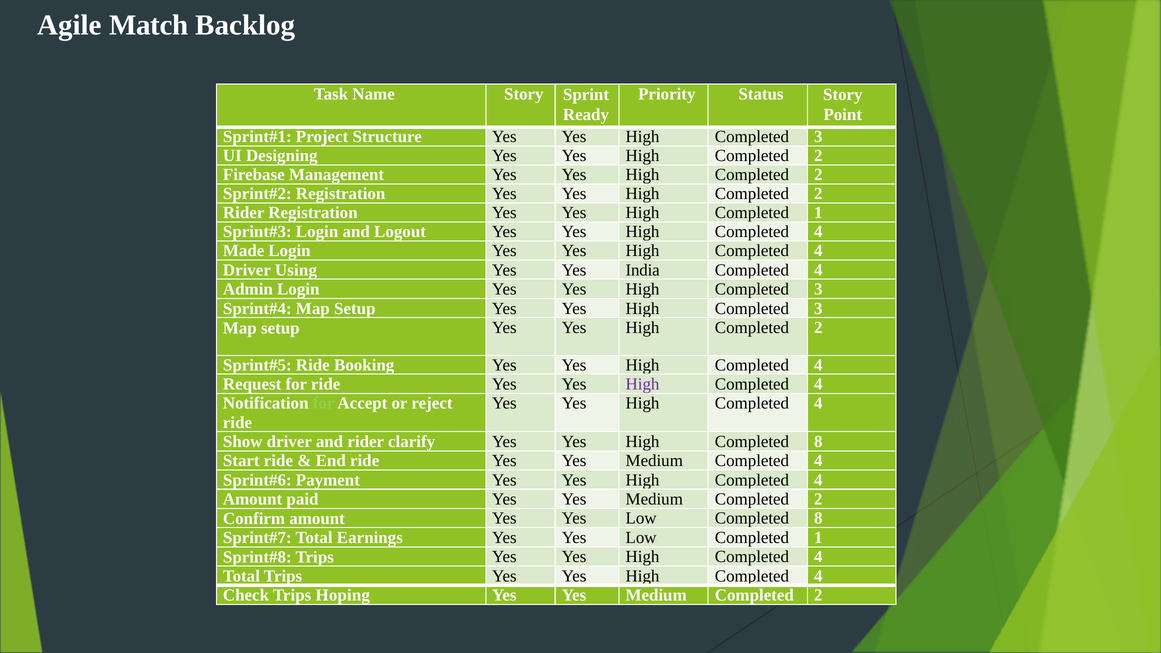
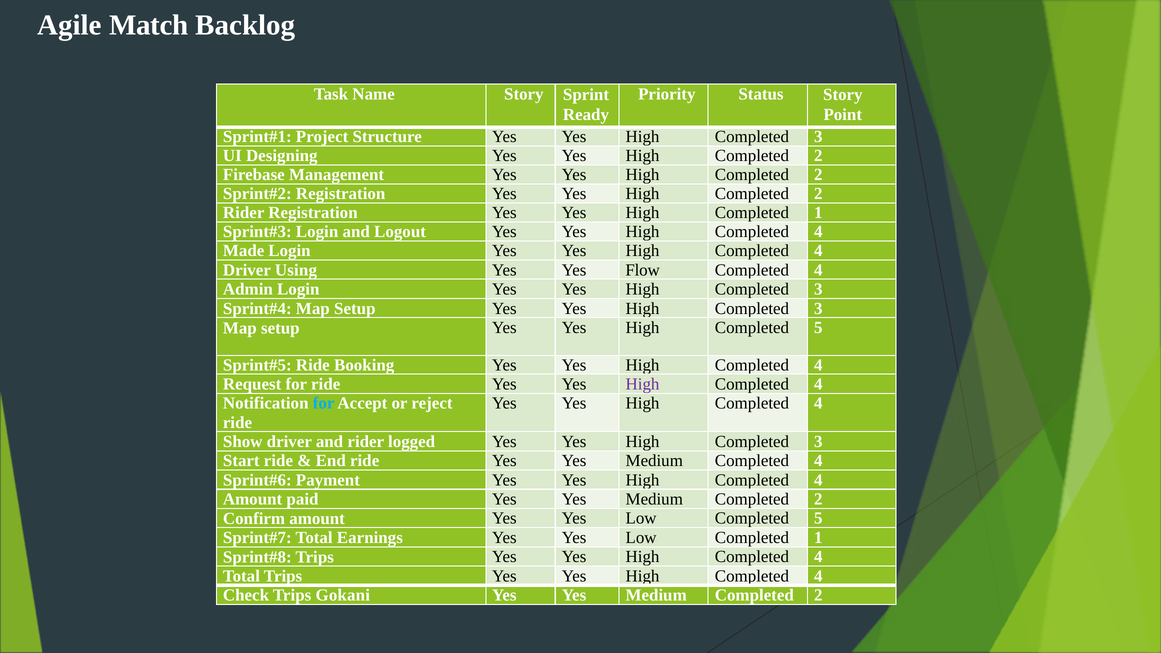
India: India -> Flow (643, 270)
2: 2 -> 5 (818, 328)
for colour: light green -> light blue (324, 403)
clarify: clarify -> logged (412, 442)
8: 8 -> 3 (818, 442)
Low Completed 8: 8 -> 5 (818, 518)
Hoping: Hoping -> Gokani (343, 595)
